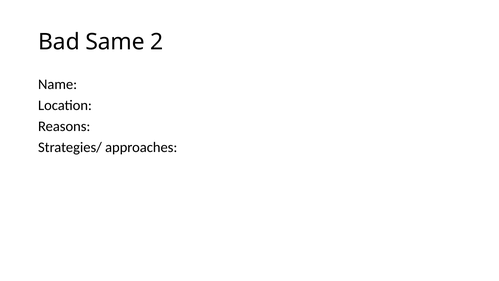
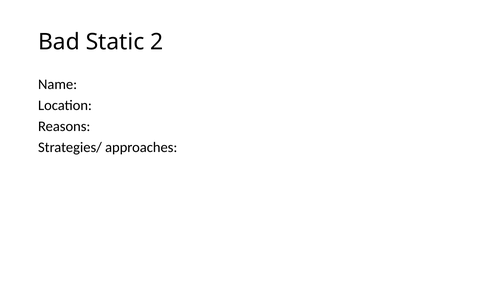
Same: Same -> Static (115, 42)
